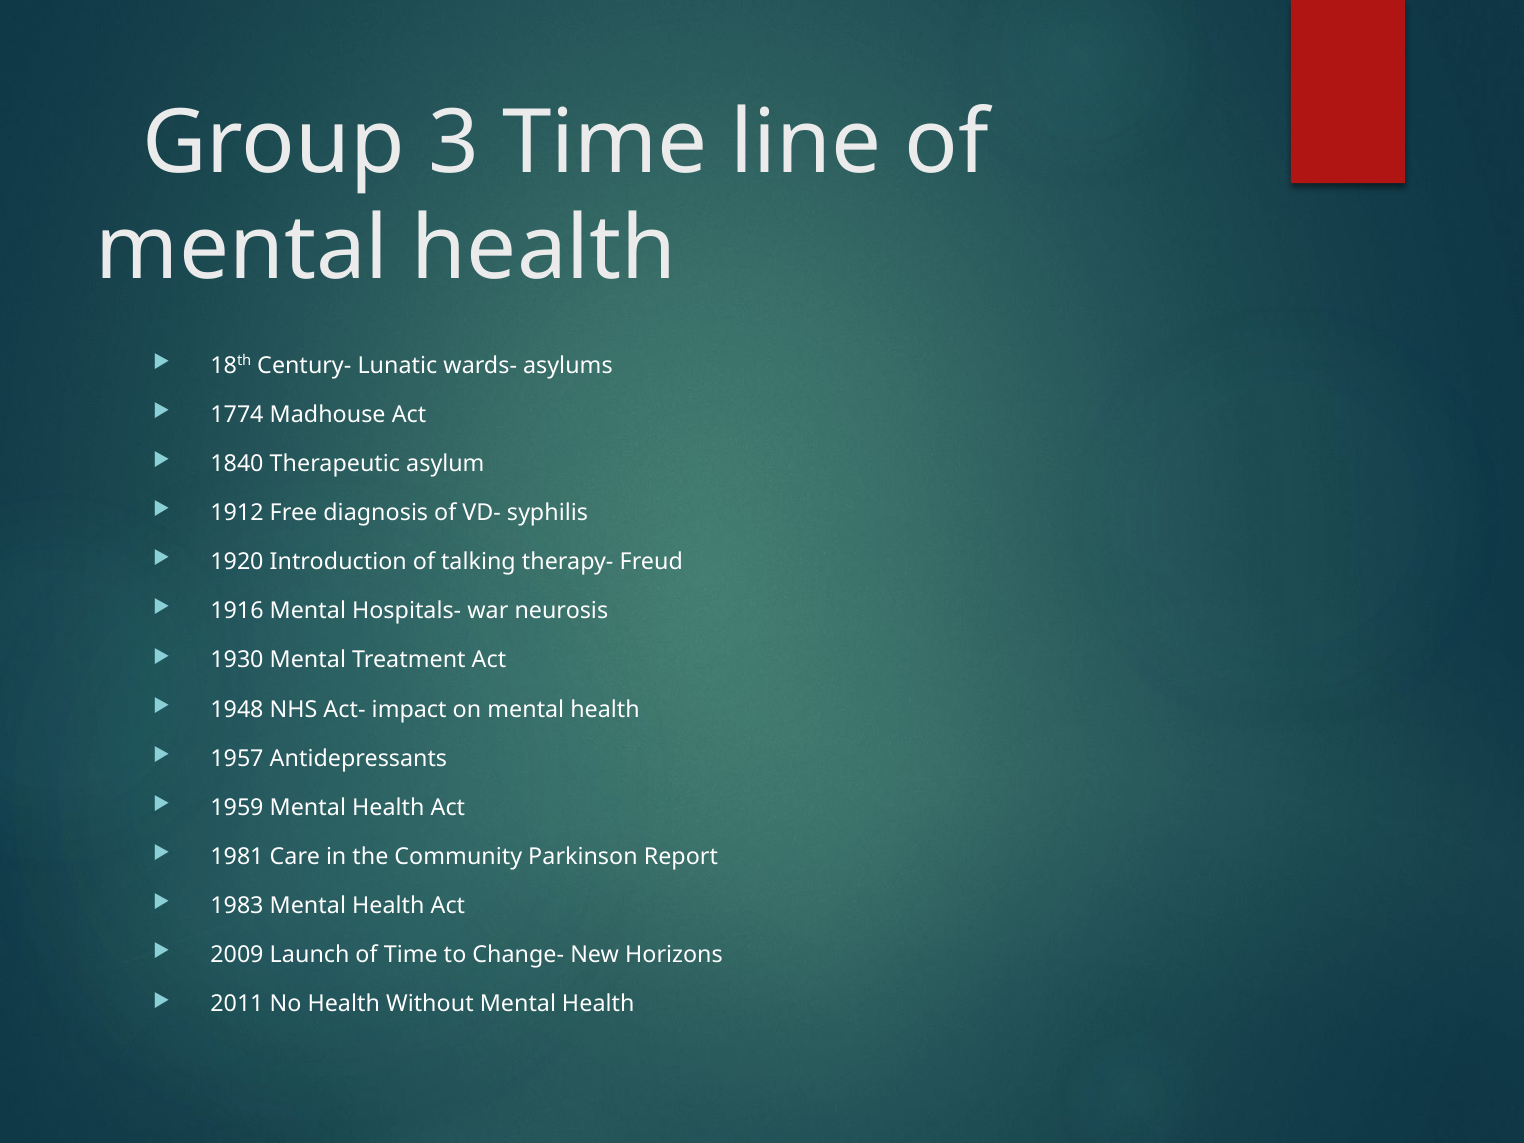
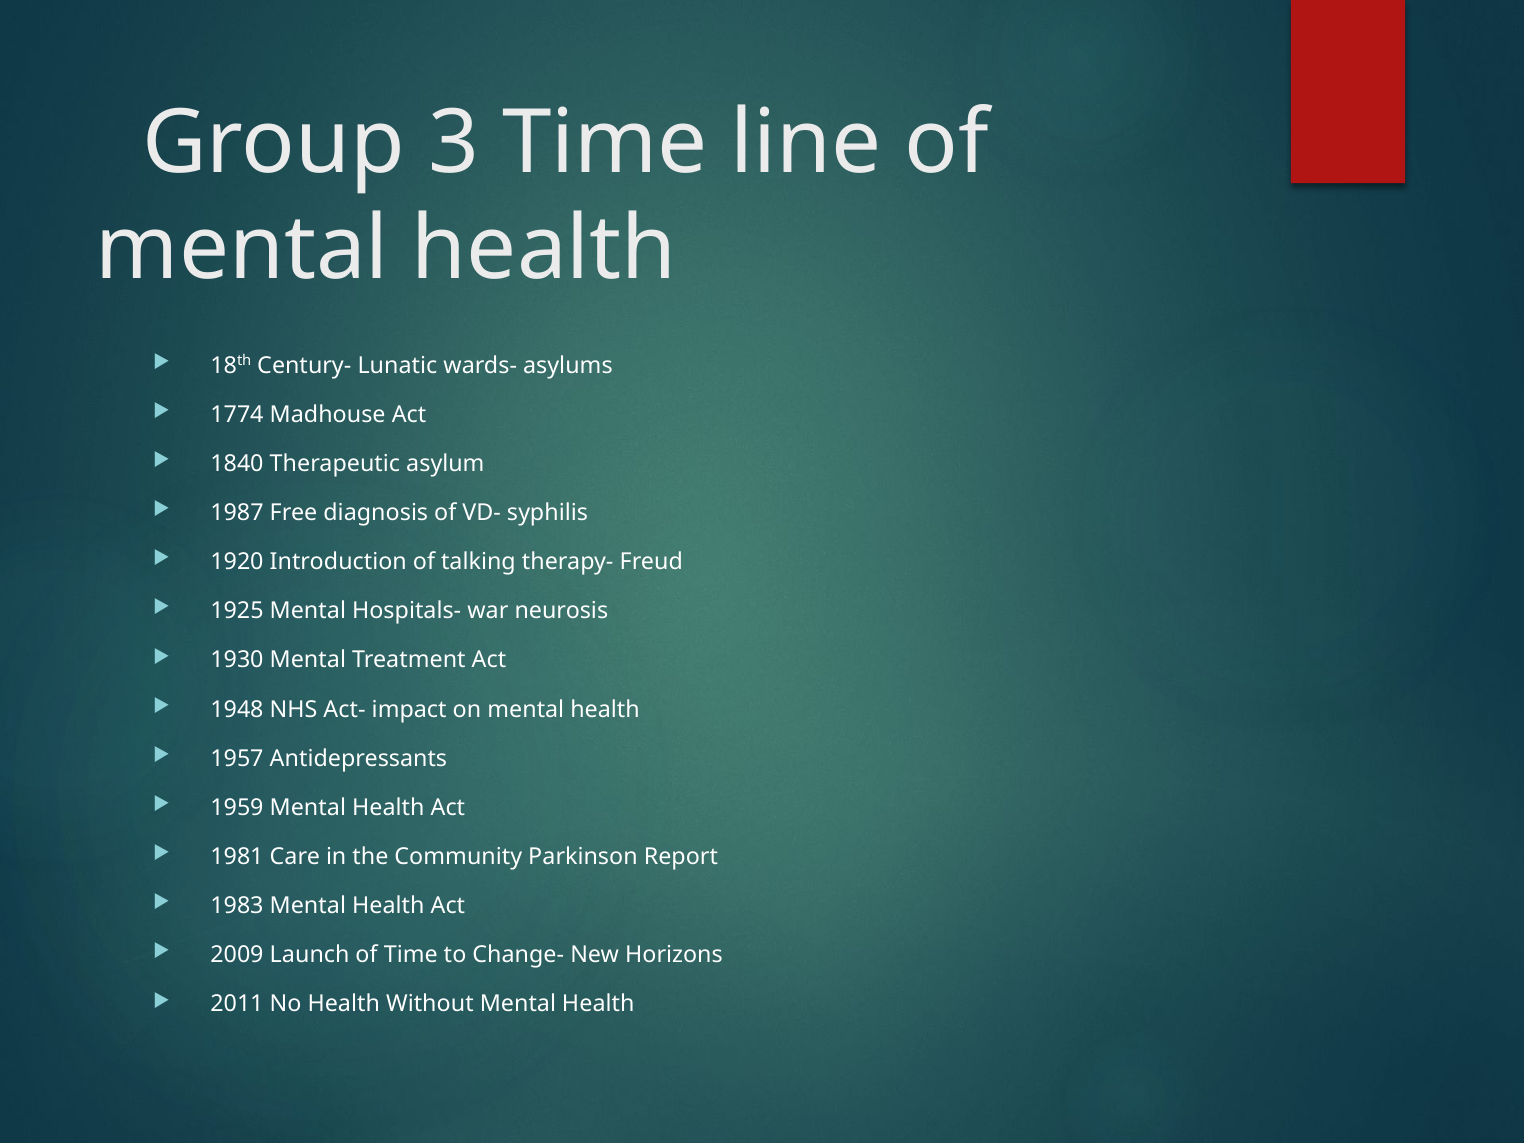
1912: 1912 -> 1987 (237, 513)
1916: 1916 -> 1925 (237, 611)
